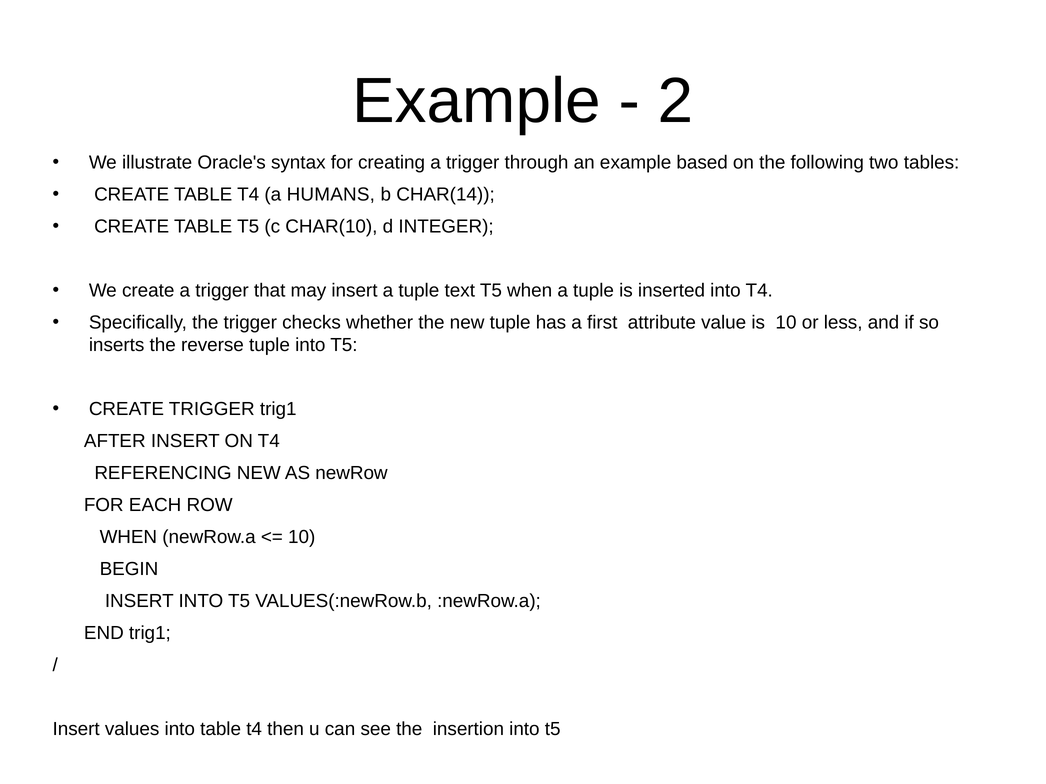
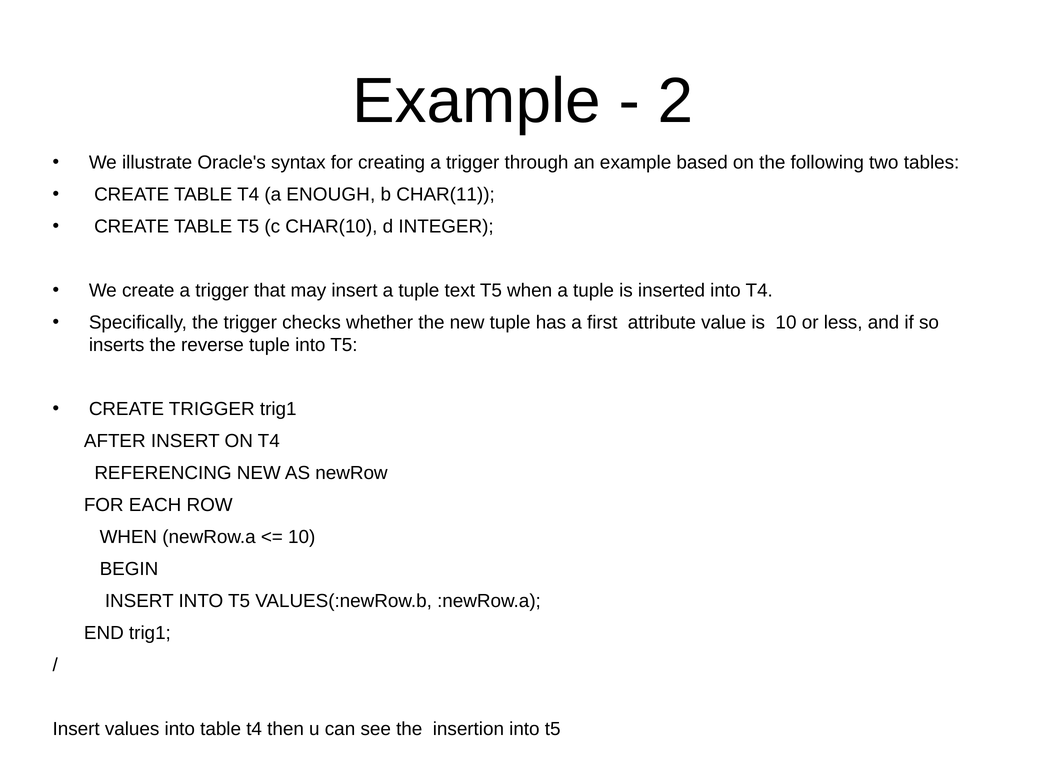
HUMANS: HUMANS -> ENOUGH (331, 195)
CHAR(14: CHAR(14 -> CHAR(11 (446, 195)
